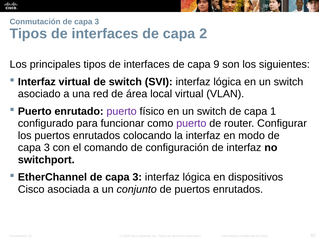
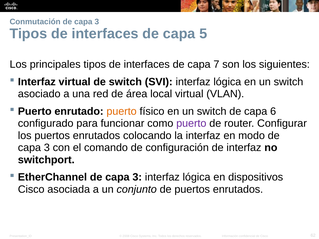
2: 2 -> 5 (203, 34)
9: 9 -> 7 (216, 64)
puerto colour: purple -> orange (122, 111)
1: 1 -> 6 (273, 111)
